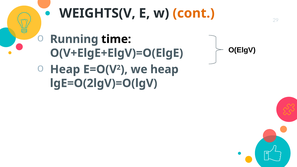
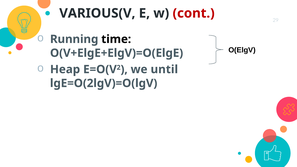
WEIGHTS(V: WEIGHTS(V -> VARIOUS(V (97, 13)
cont colour: orange -> red (194, 13)
we heap: heap -> until (164, 69)
